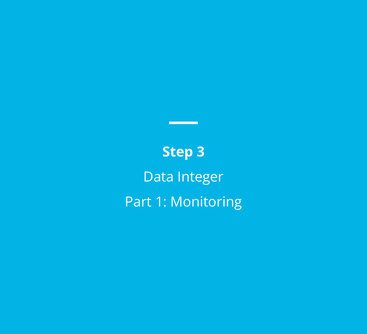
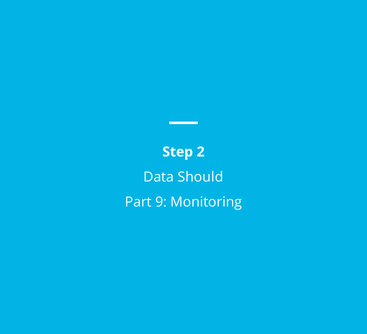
3: 3 -> 2 (201, 152)
Integer: Integer -> Should (200, 177)
1: 1 -> 9 (161, 202)
